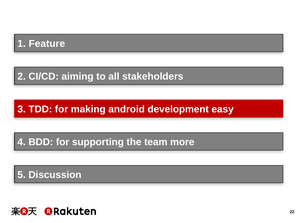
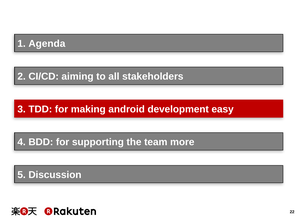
Feature: Feature -> Agenda (47, 44)
